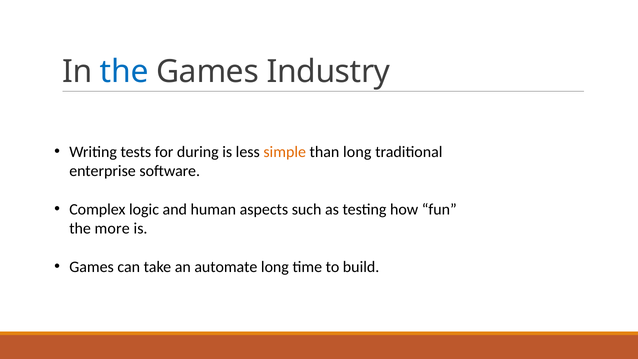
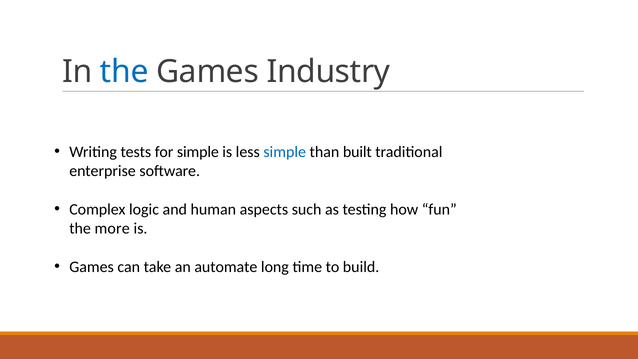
for during: during -> simple (198, 152)
simple colour: orange -> blue (285, 152)
than long: long -> built (357, 152)
